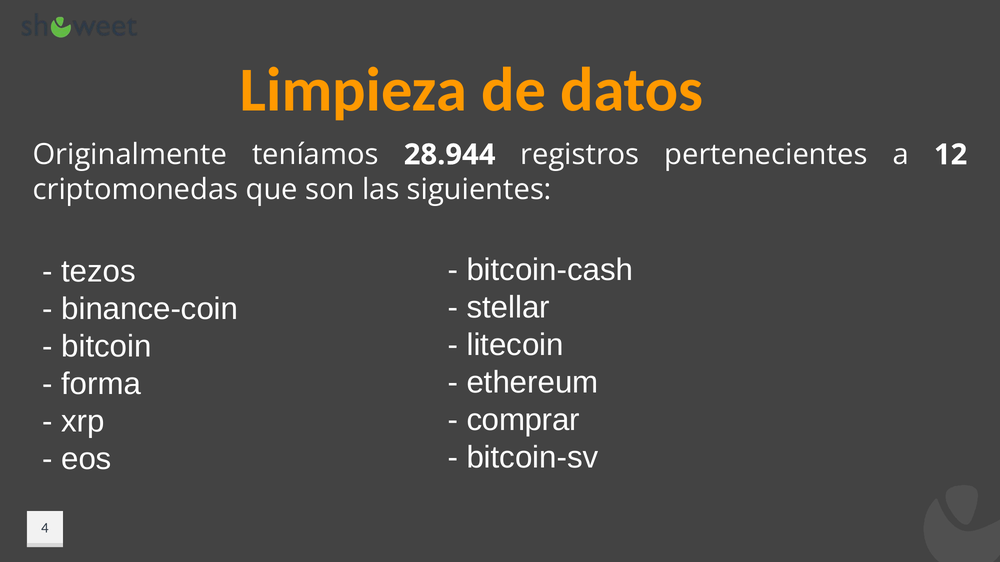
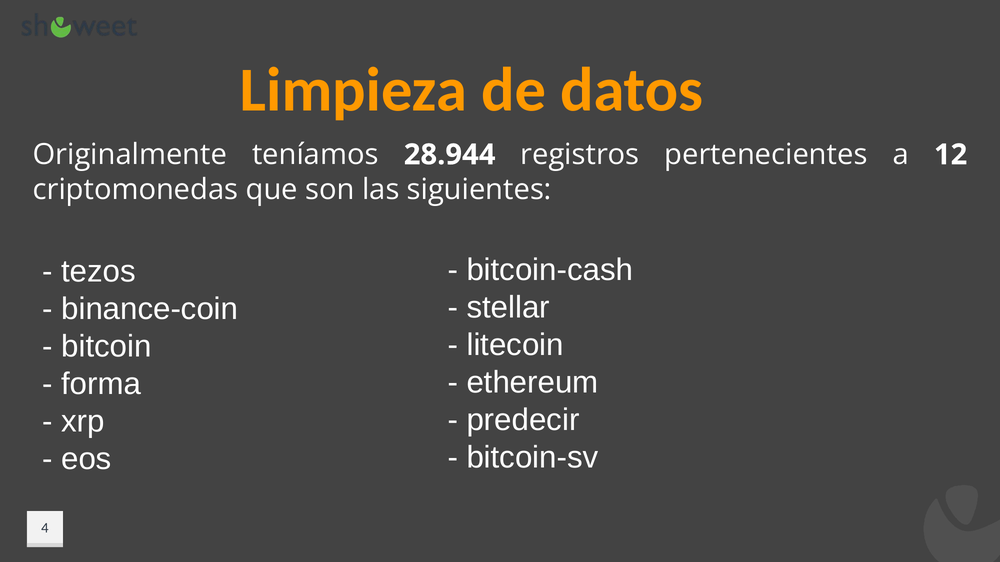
comprar: comprar -> predecir (523, 420)
